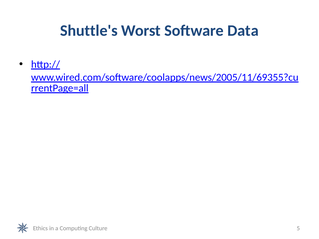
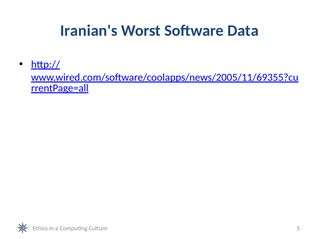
Shuttle's: Shuttle's -> Iranian's (89, 31)
